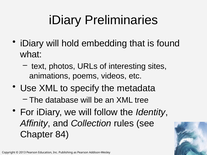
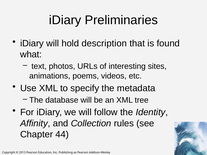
embedding: embedding -> description (104, 43)
84: 84 -> 44 (62, 135)
